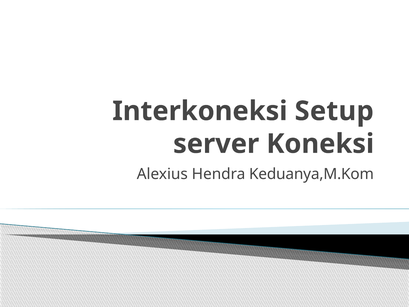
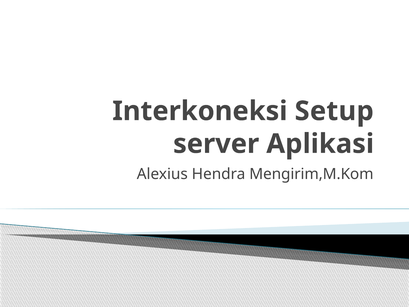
Koneksi: Koneksi -> Aplikasi (320, 144)
Keduanya,M.Kom: Keduanya,M.Kom -> Mengirim,M.Kom (311, 174)
